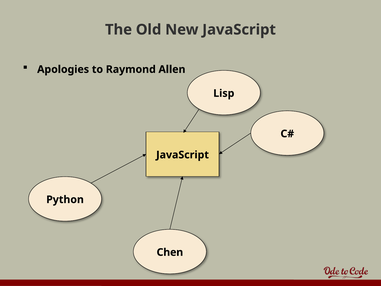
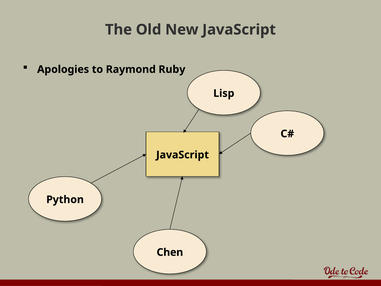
Allen: Allen -> Ruby (172, 69)
